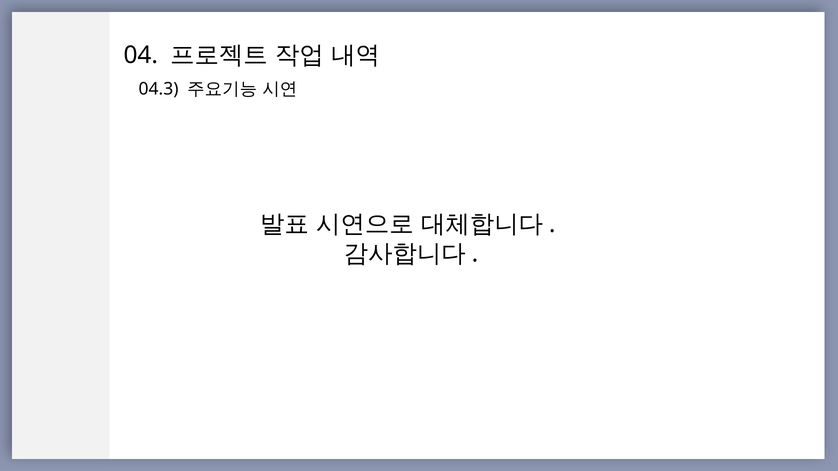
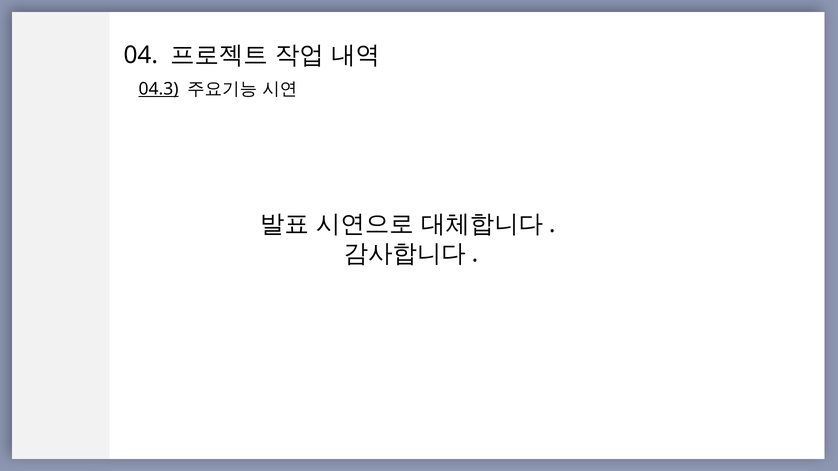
04.3 underline: none -> present (159, 89)
